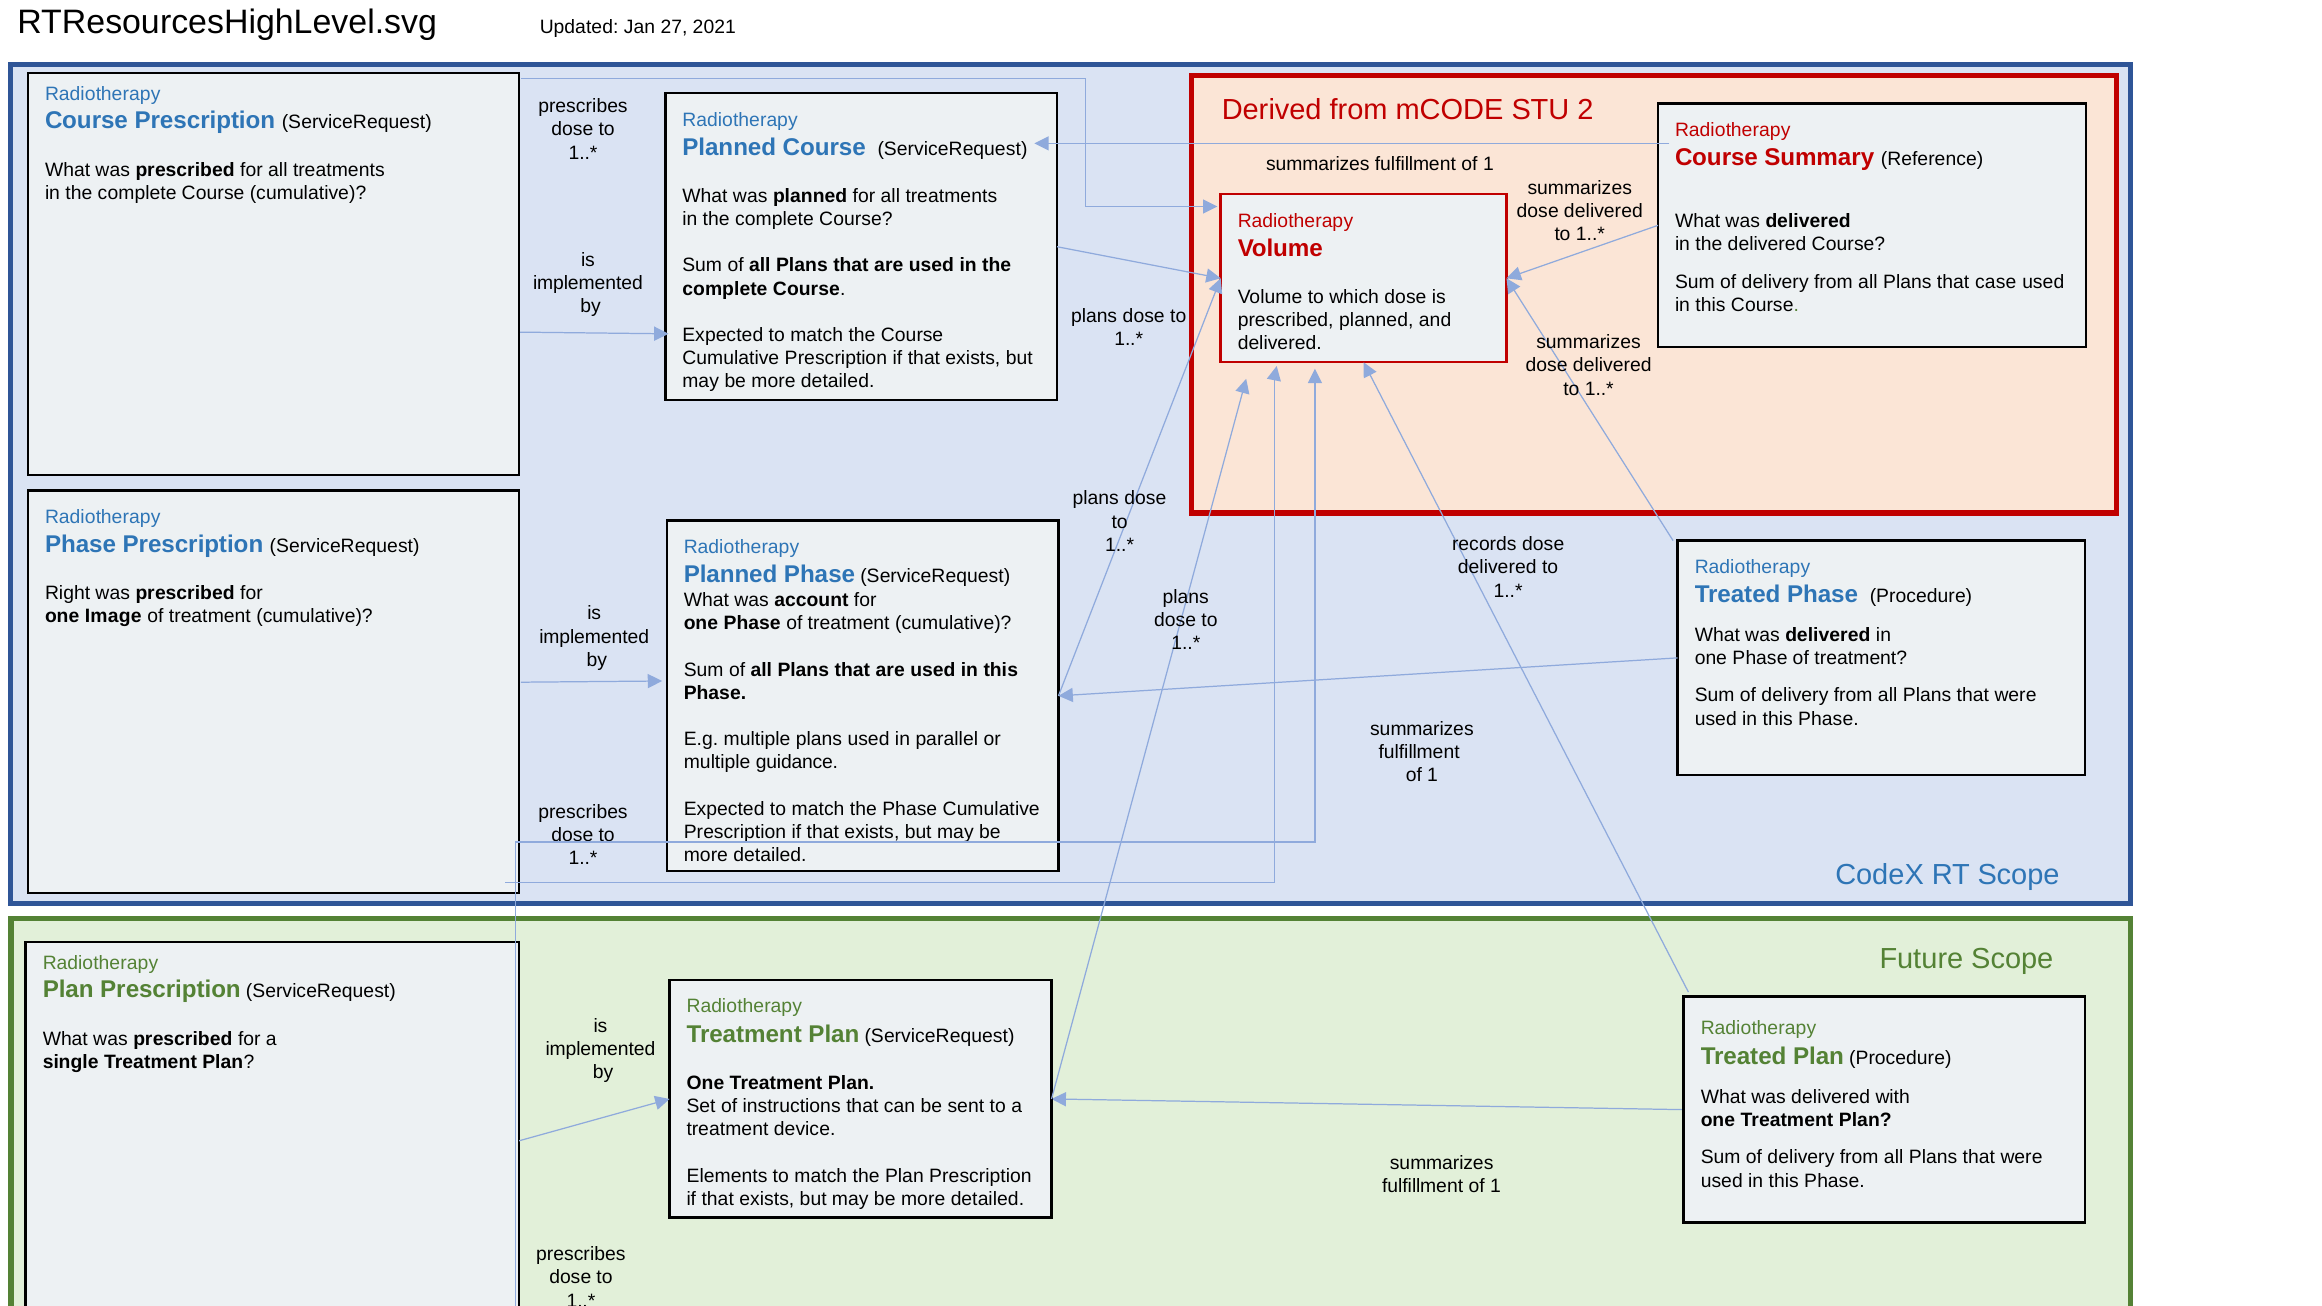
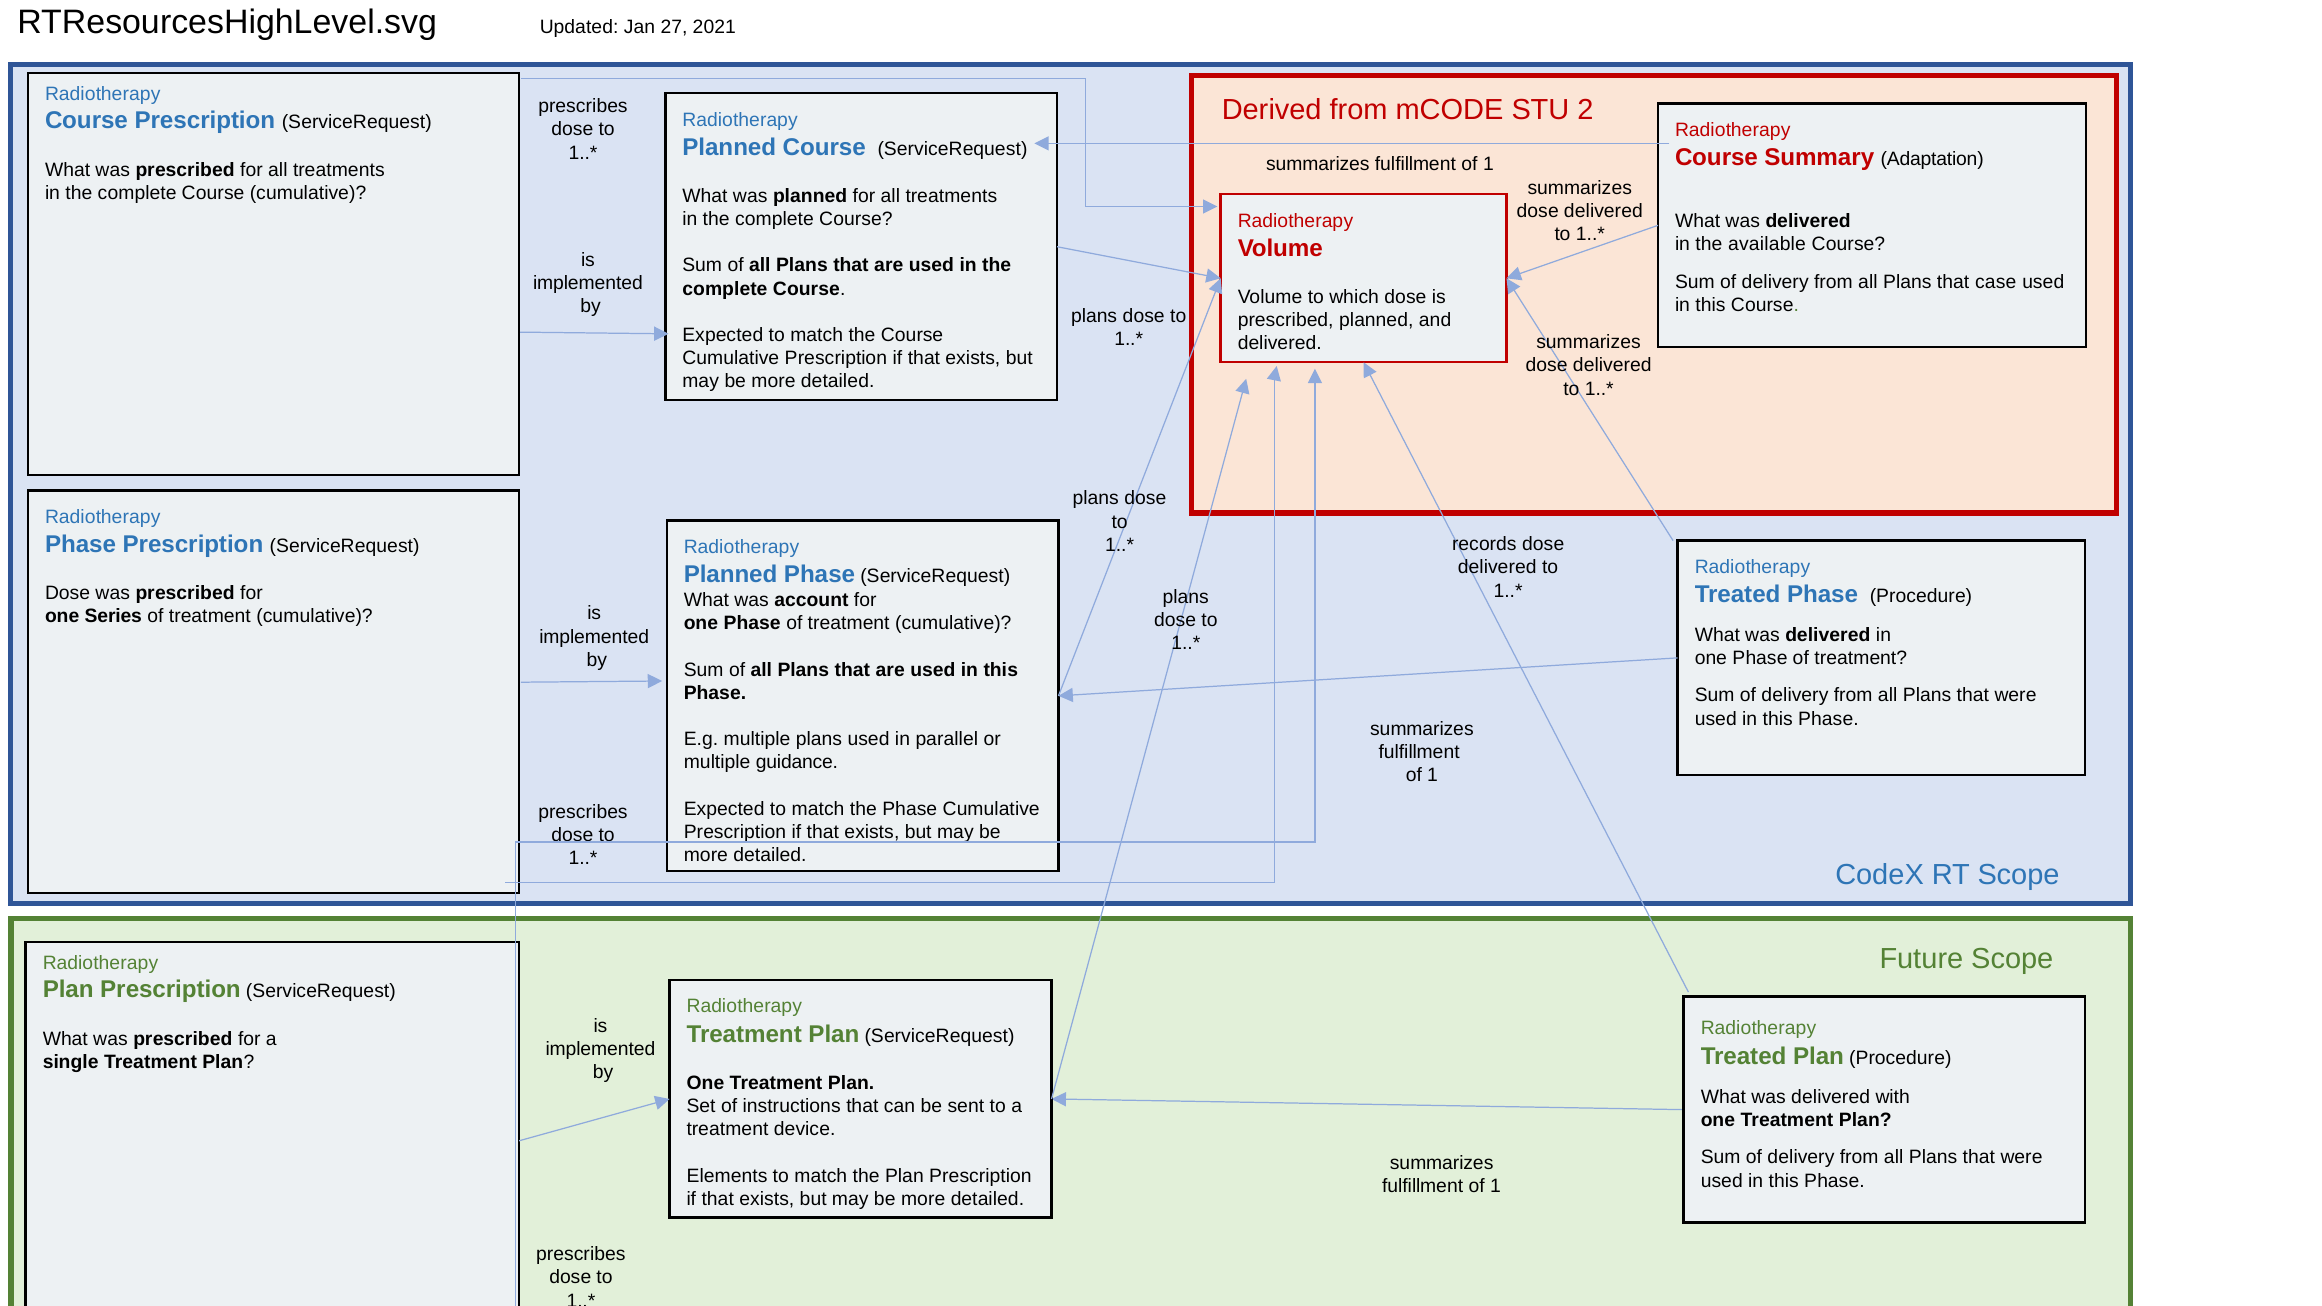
Reference: Reference -> Adaptation (1932, 159)
the delivered: delivered -> available (1767, 244)
Right: Right -> Dose (68, 593)
Image: Image -> Series (113, 617)
